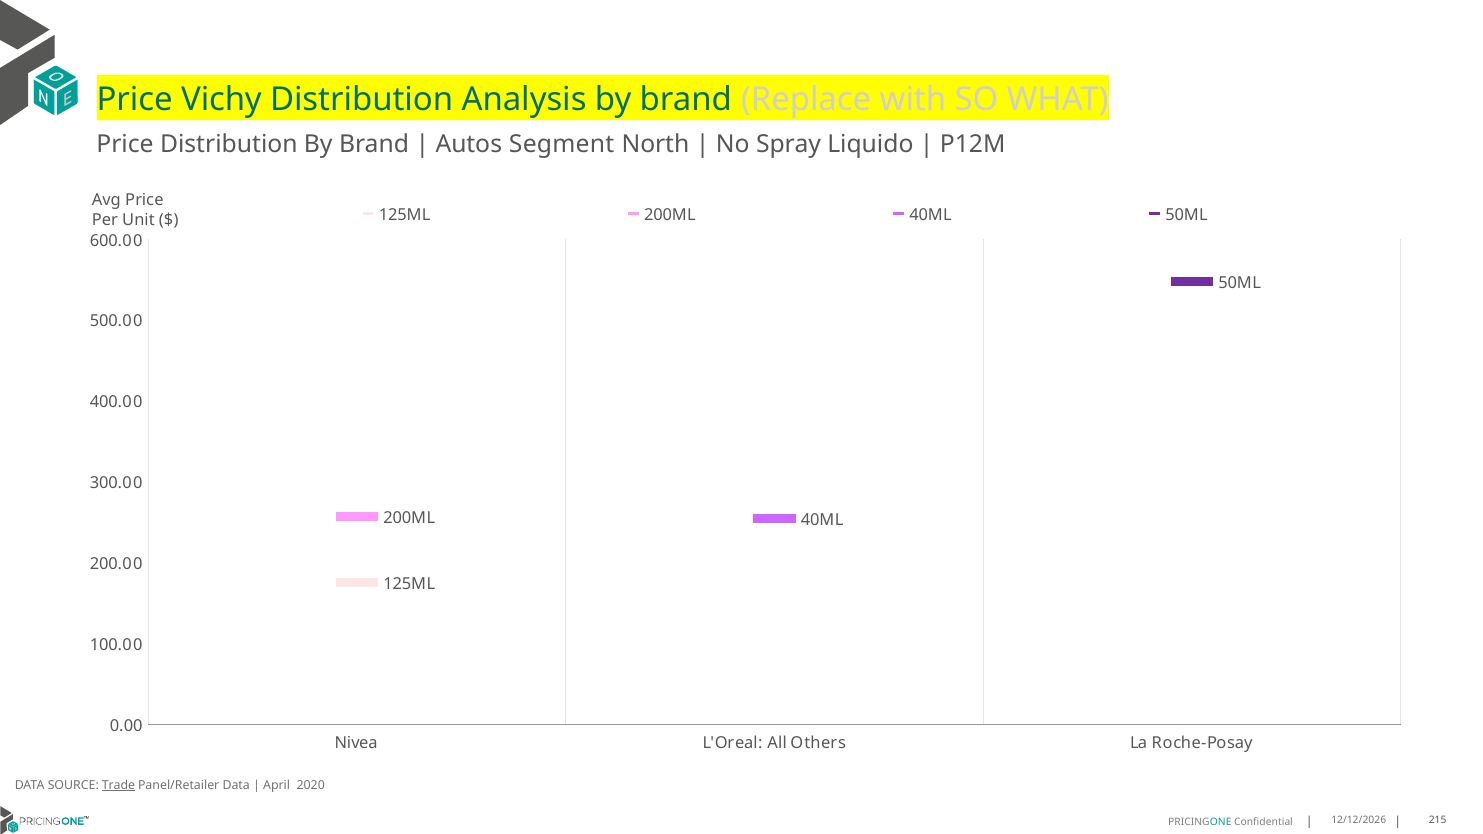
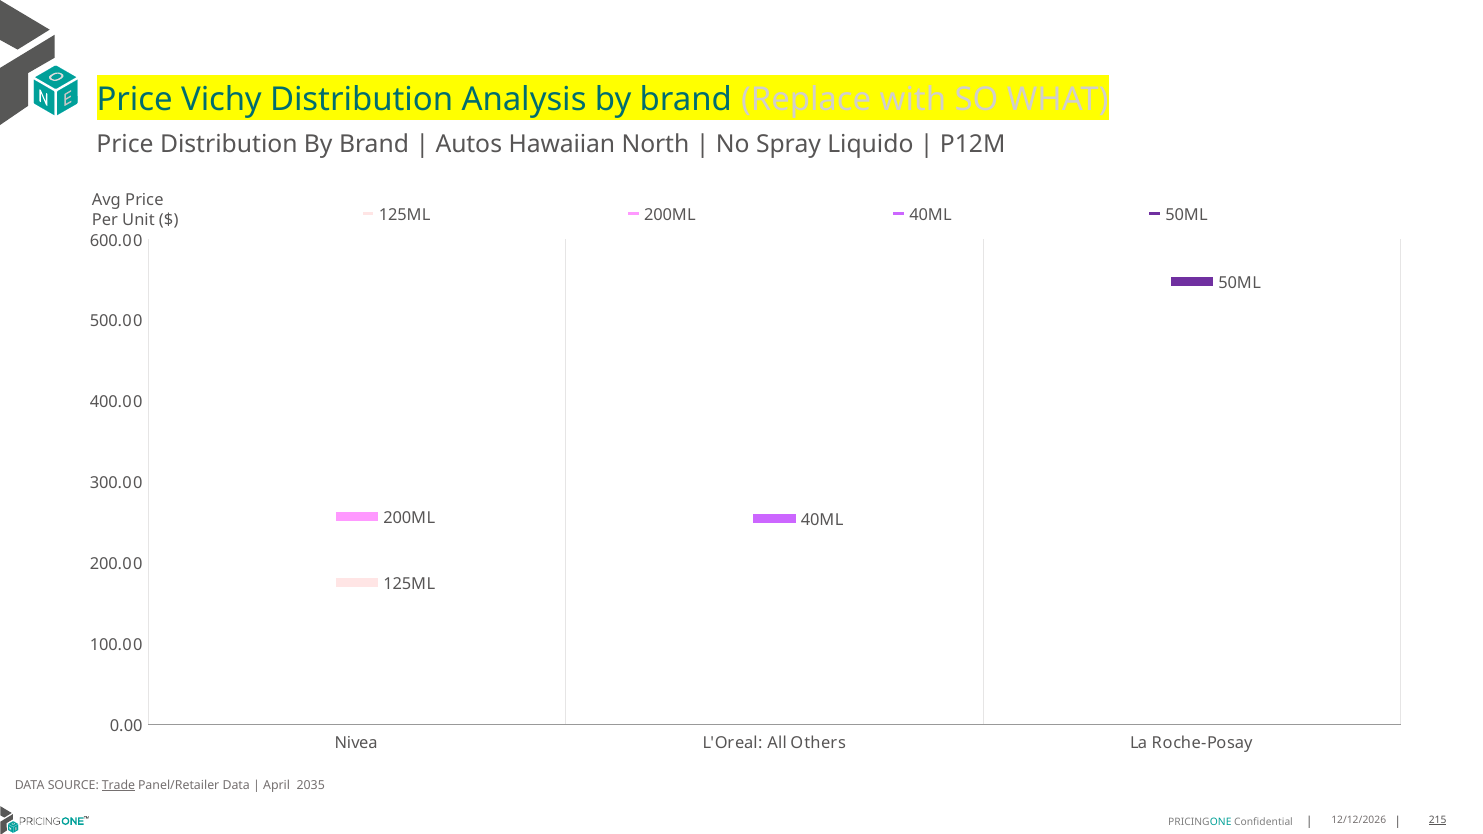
Segment: Segment -> Hawaiian (562, 145)
2020: 2020 -> 2035 (311, 786)
215 underline: none -> present (1438, 820)
